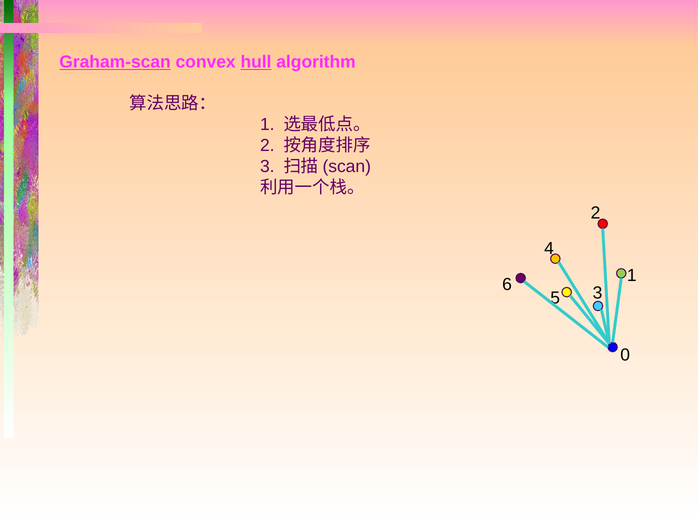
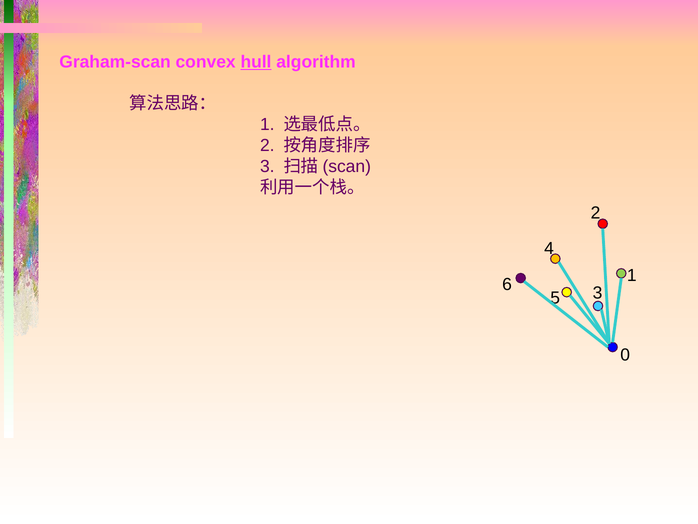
Graham-scan underline: present -> none (115, 62)
